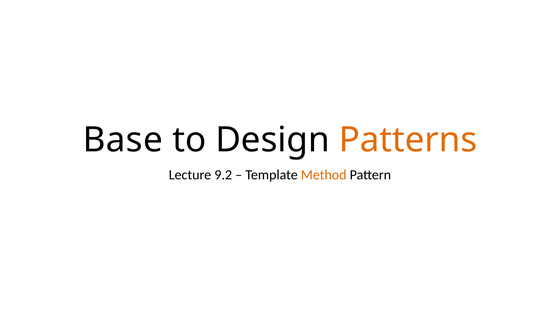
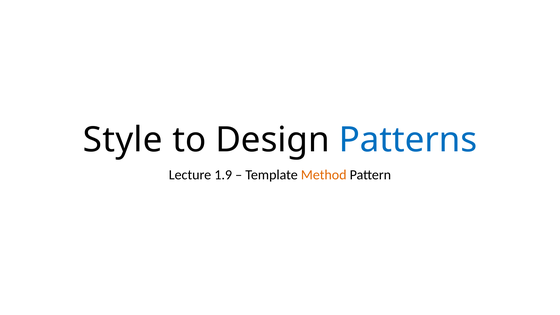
Base: Base -> Style (123, 140)
Patterns colour: orange -> blue (408, 140)
9.2: 9.2 -> 1.9 (223, 175)
